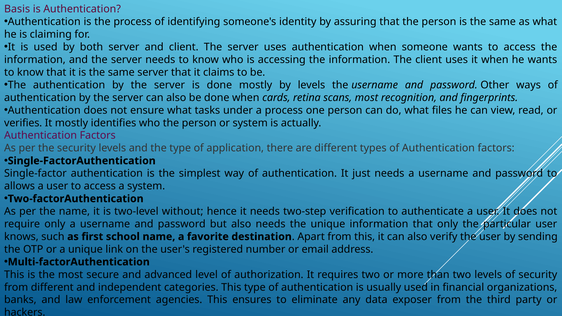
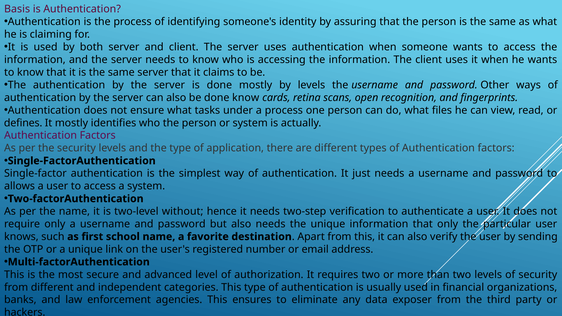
done when: when -> know (246, 98)
scans most: most -> open (367, 98)
verifies: verifies -> defines (23, 123)
